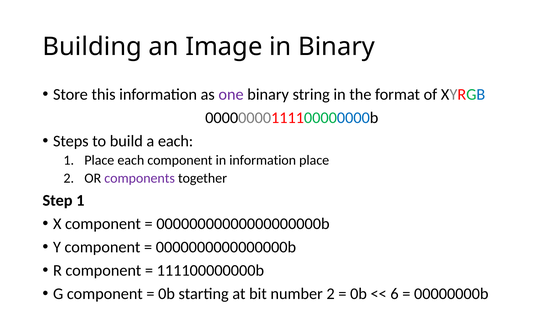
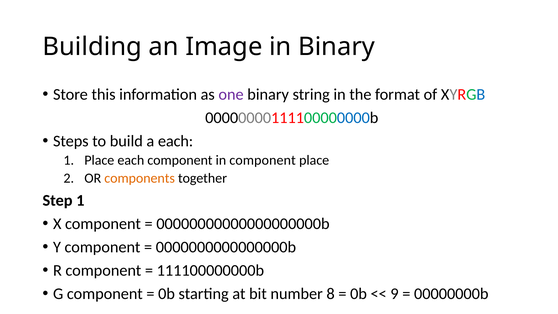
in information: information -> component (263, 160)
components colour: purple -> orange (140, 178)
number 2: 2 -> 8 (331, 294)
6: 6 -> 9 (395, 294)
